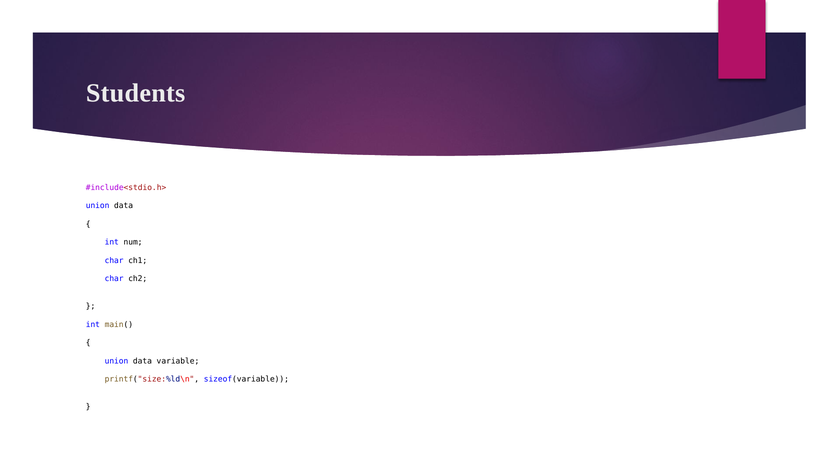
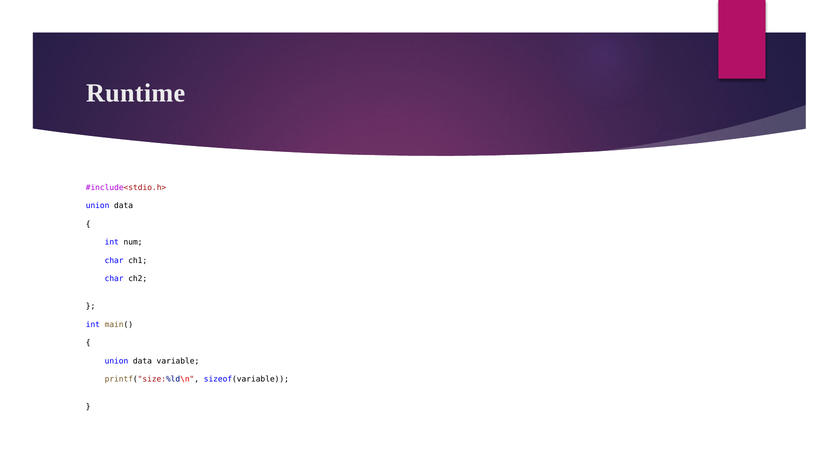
Students: Students -> Runtime (136, 93)
